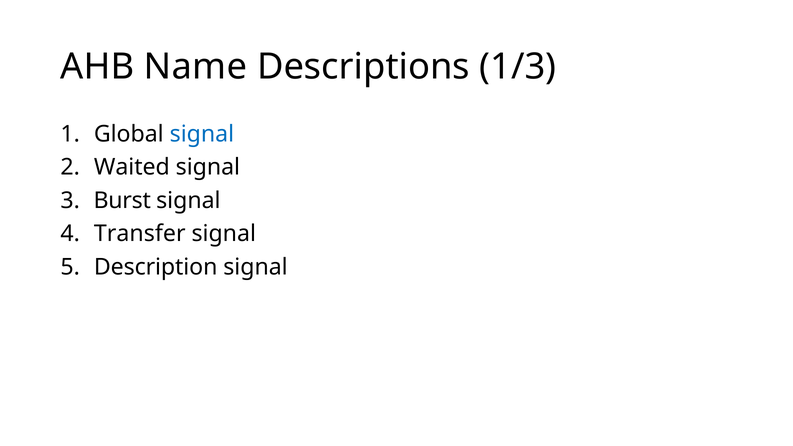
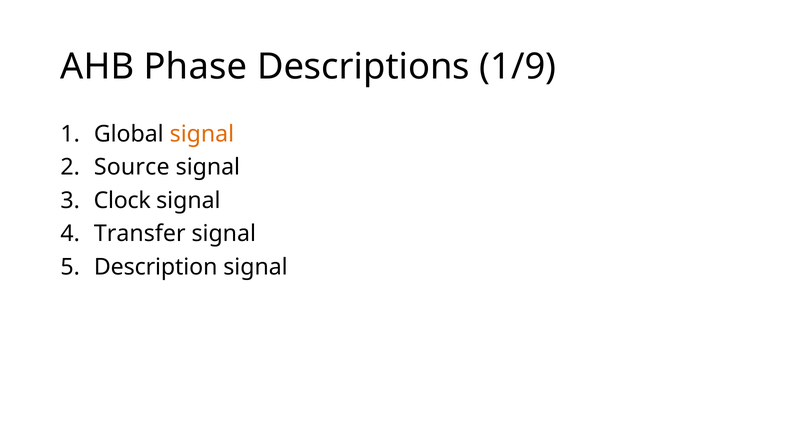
Name: Name -> Phase (196, 67)
1/3: 1/3 -> 1/9 (518, 67)
signal colour: blue -> orange (202, 134)
Waited: Waited -> Source (132, 167)
Burst: Burst -> Clock (122, 201)
